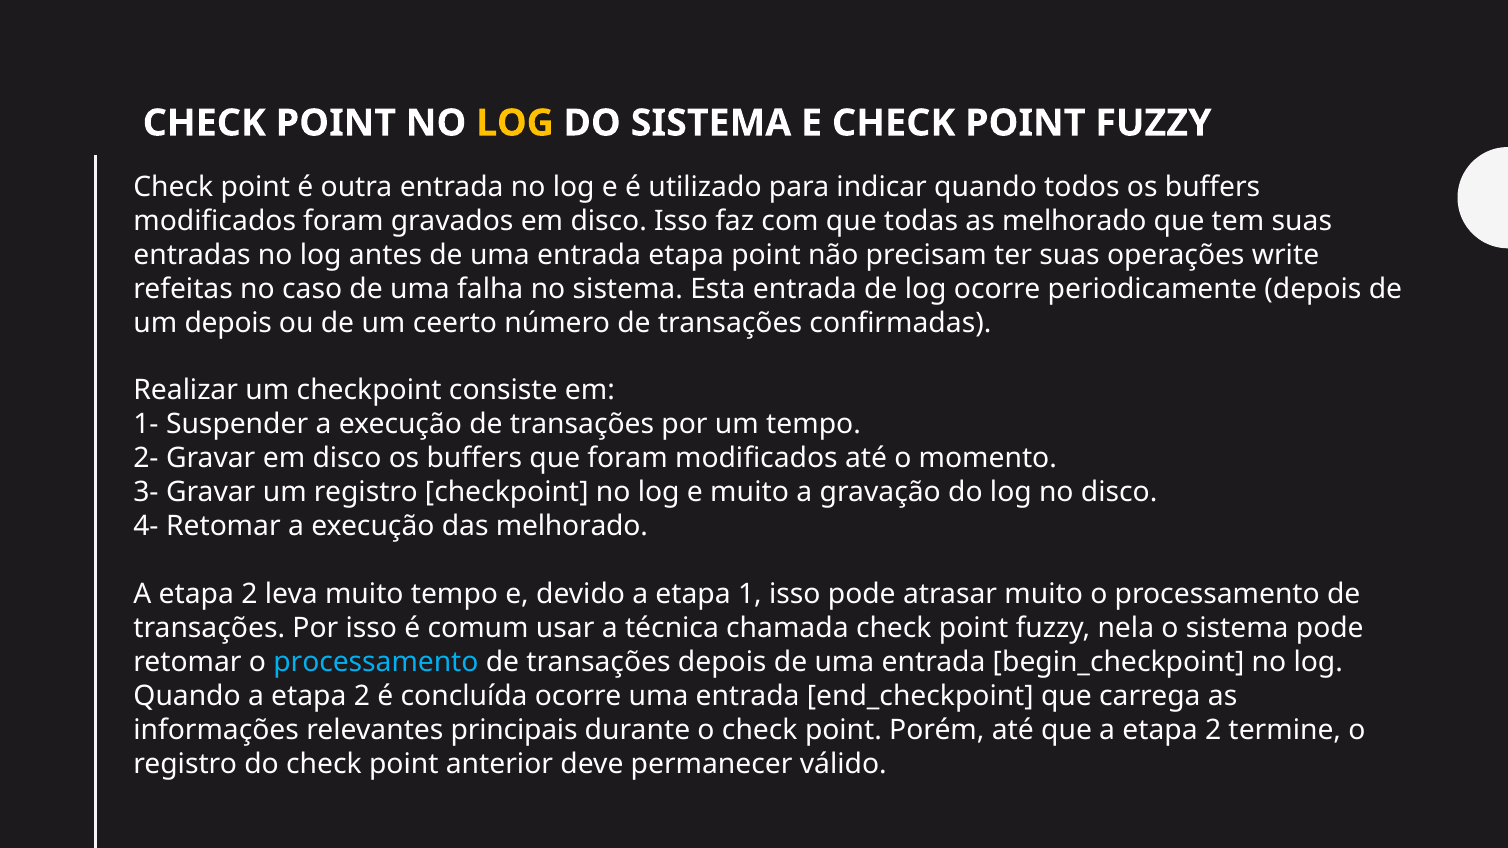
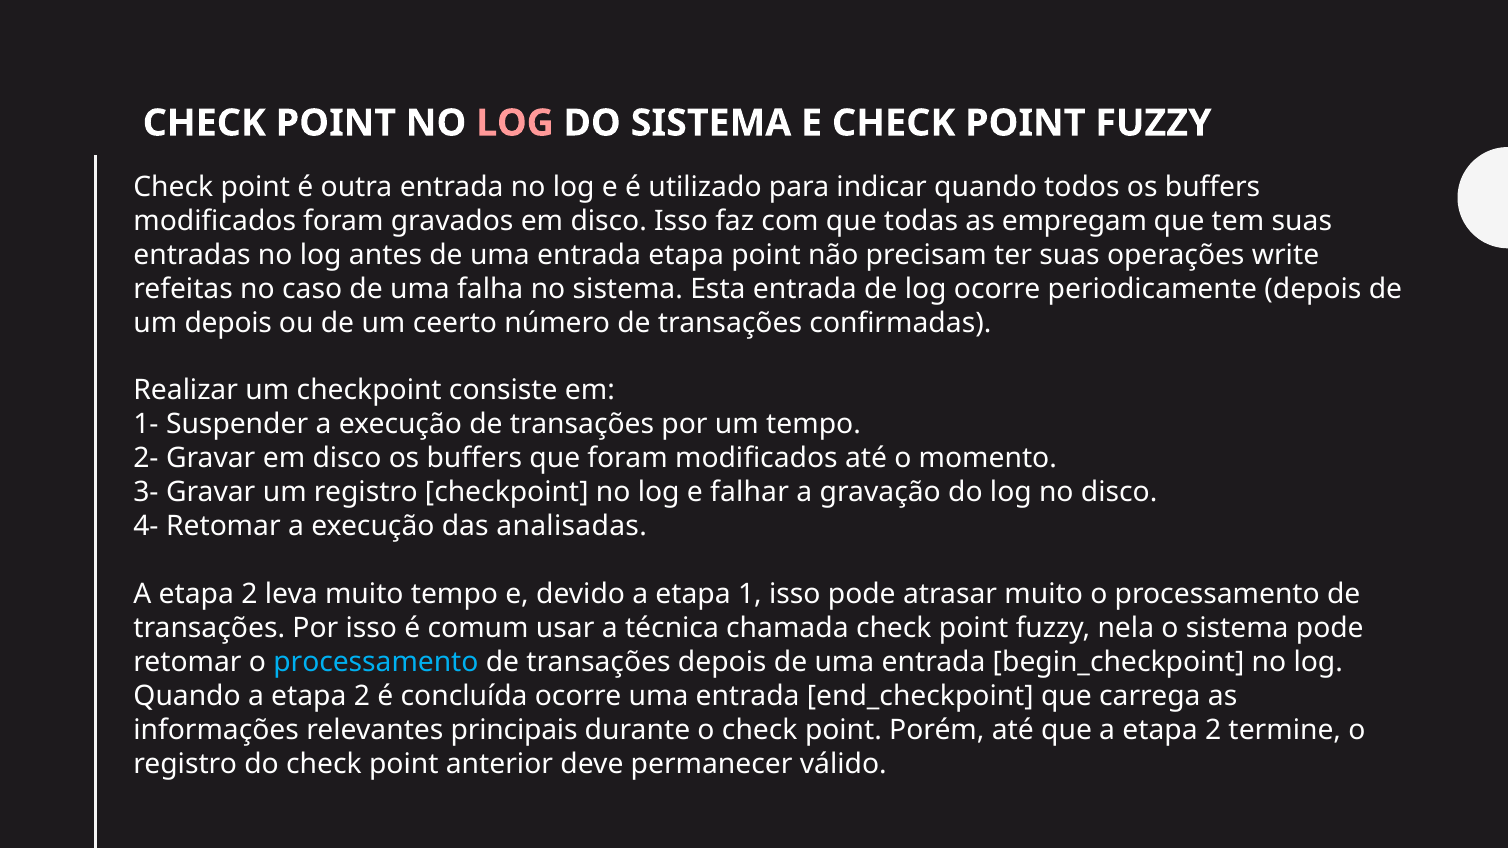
LOG colour: yellow -> pink (515, 123)
as melhorado: melhorado -> empregam (1074, 221)
e muito: muito -> falhar (750, 493)
das melhorado: melhorado -> analisadas (572, 526)
